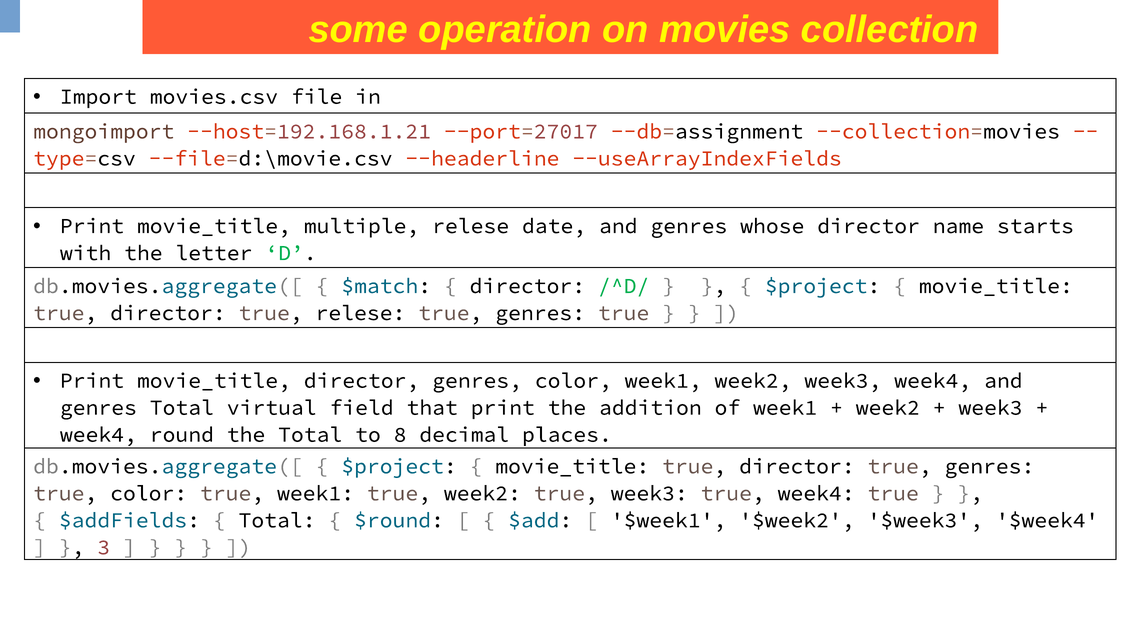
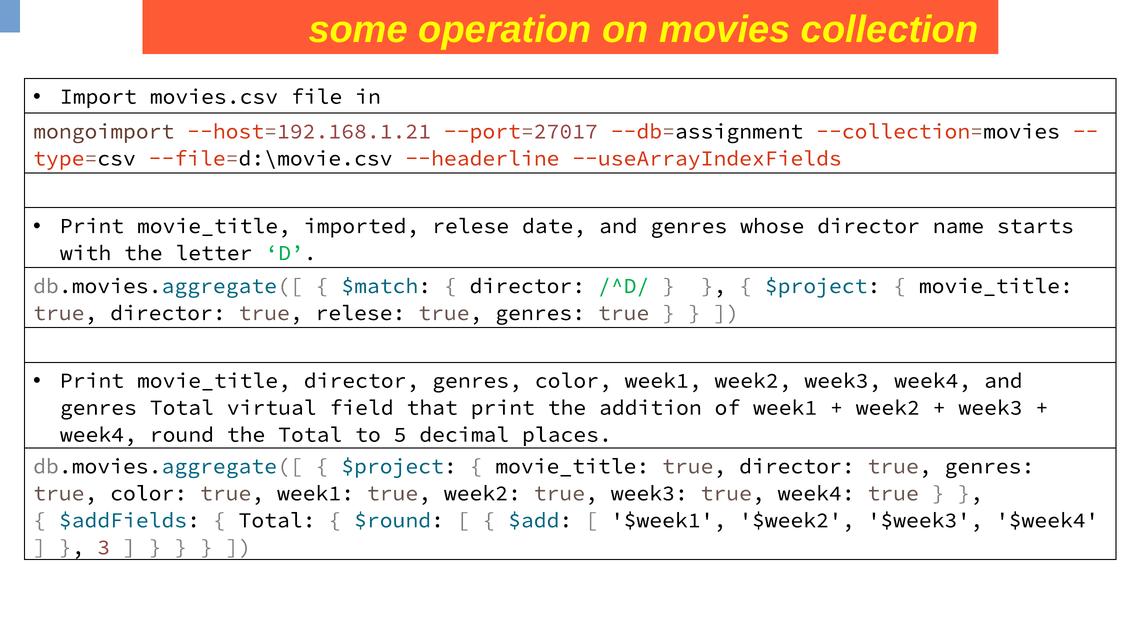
multiple: multiple -> imported (362, 226)
8: 8 -> 5 (400, 435)
